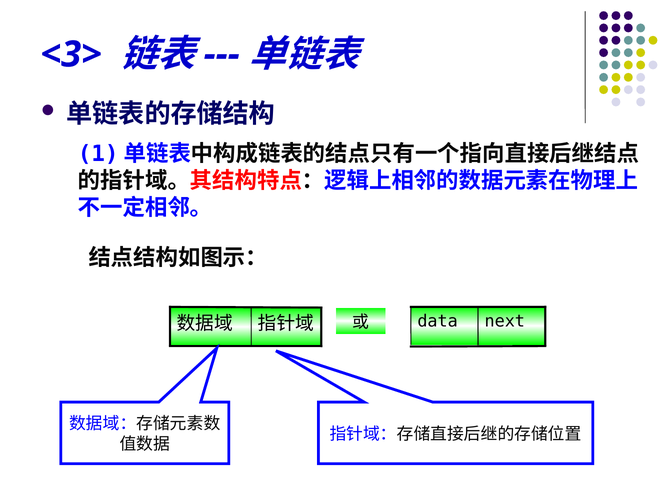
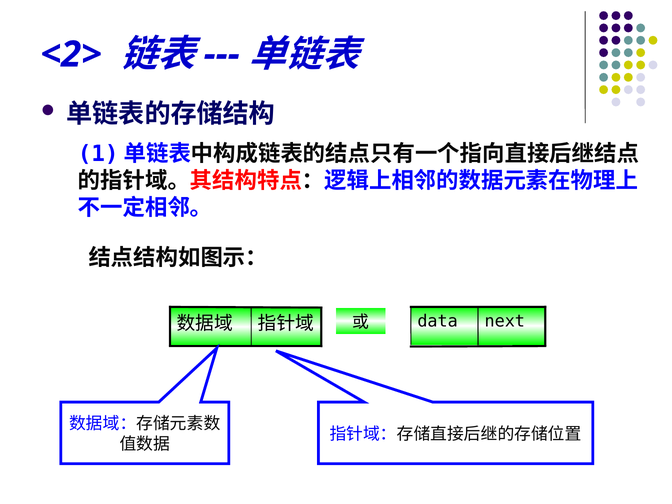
<3>: <3> -> <2> (71, 54)
